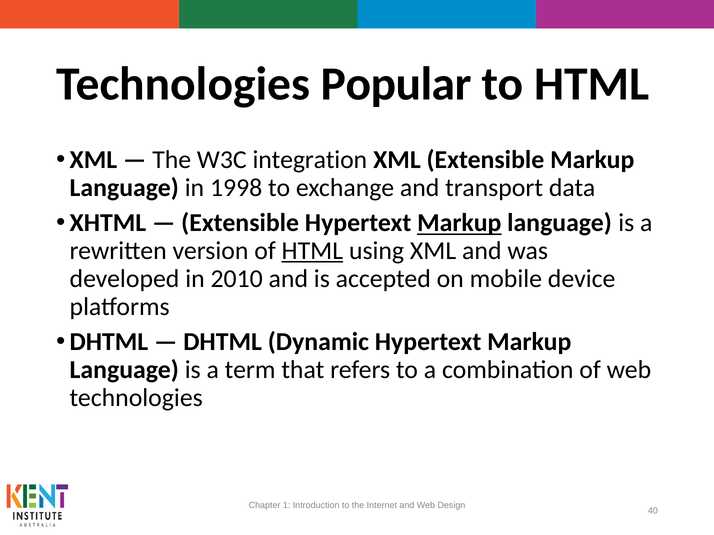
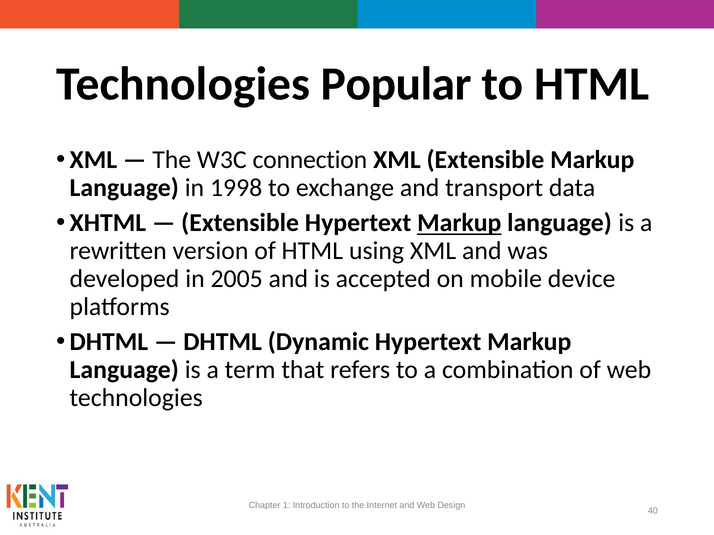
integration: integration -> connection (310, 160)
HTML underline: present -> none (312, 251)
2010: 2010 -> 2005 (237, 279)
